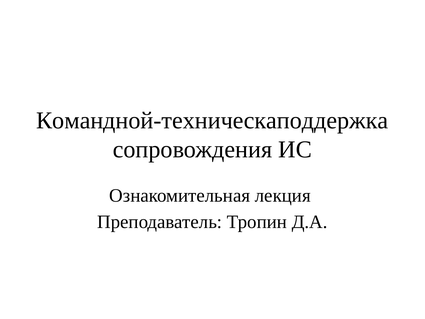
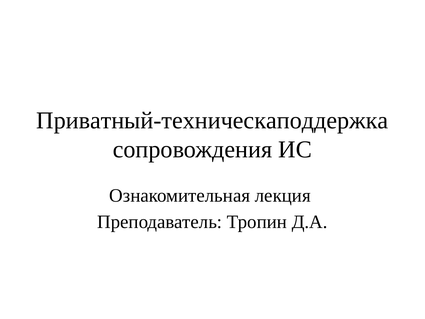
Командной-техническаподдержка: Командной-техническаподдержка -> Приватный-техническаподдержка (212, 120)
